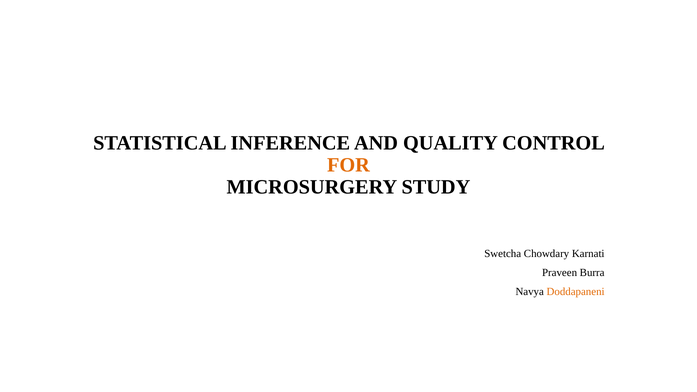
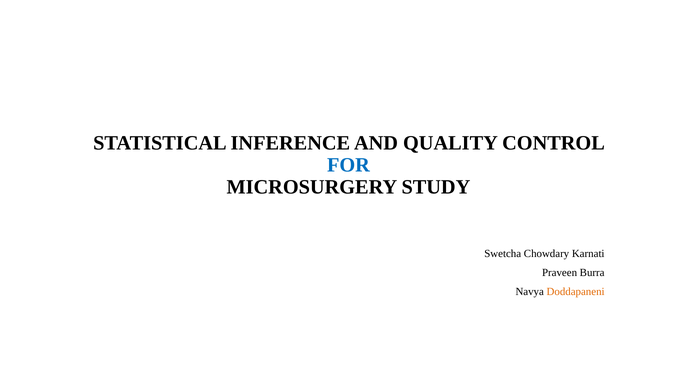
FOR colour: orange -> blue (349, 165)
